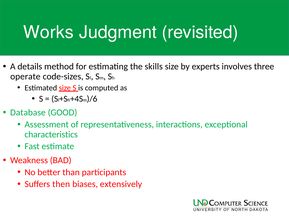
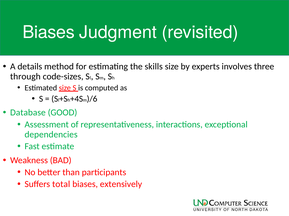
Works: Works -> Biases (49, 32)
operate: operate -> through (25, 77)
characteristics: characteristics -> dependencies (51, 135)
then: then -> total (61, 185)
